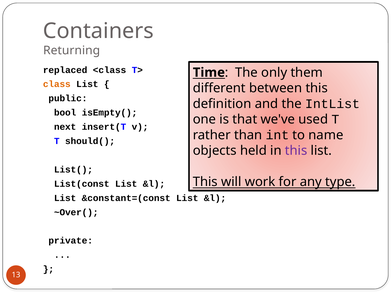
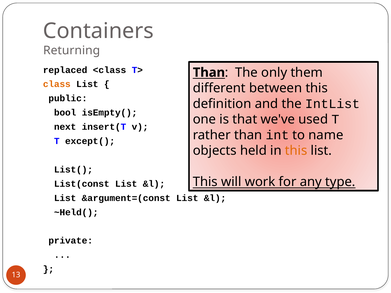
Time: Time -> Than (209, 73)
should(: should( -> except( (90, 141)
this colour: purple -> orange (296, 151)
&constant=(const: &constant=(const -> &argument=(const (126, 198)
~Over(: ~Over( -> ~Held( (76, 212)
